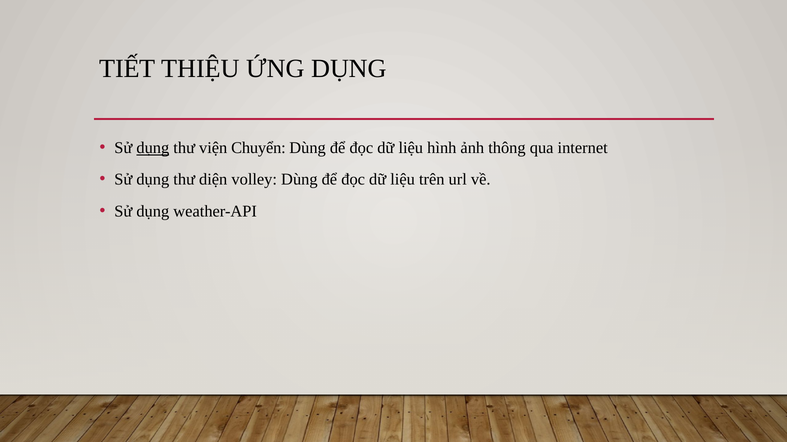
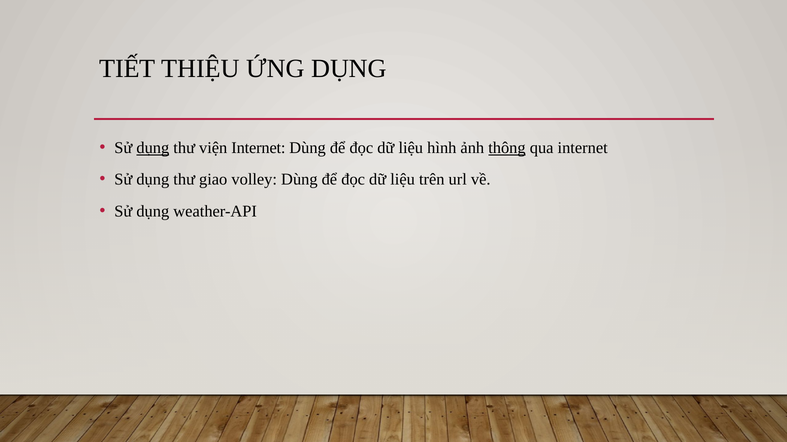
viện Chuyển: Chuyển -> Internet (258, 148)
thông underline: none -> present (507, 148)
diện: diện -> giao (213, 180)
